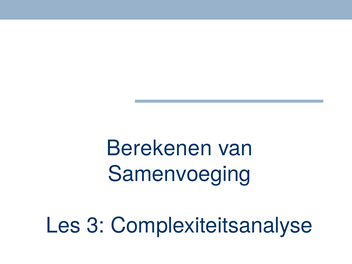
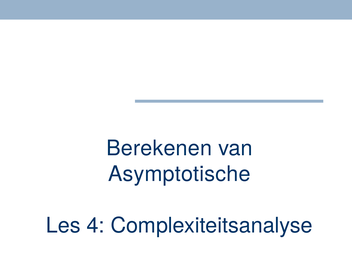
Samenvoeging: Samenvoeging -> Asymptotische (179, 174)
3: 3 -> 4 (96, 226)
